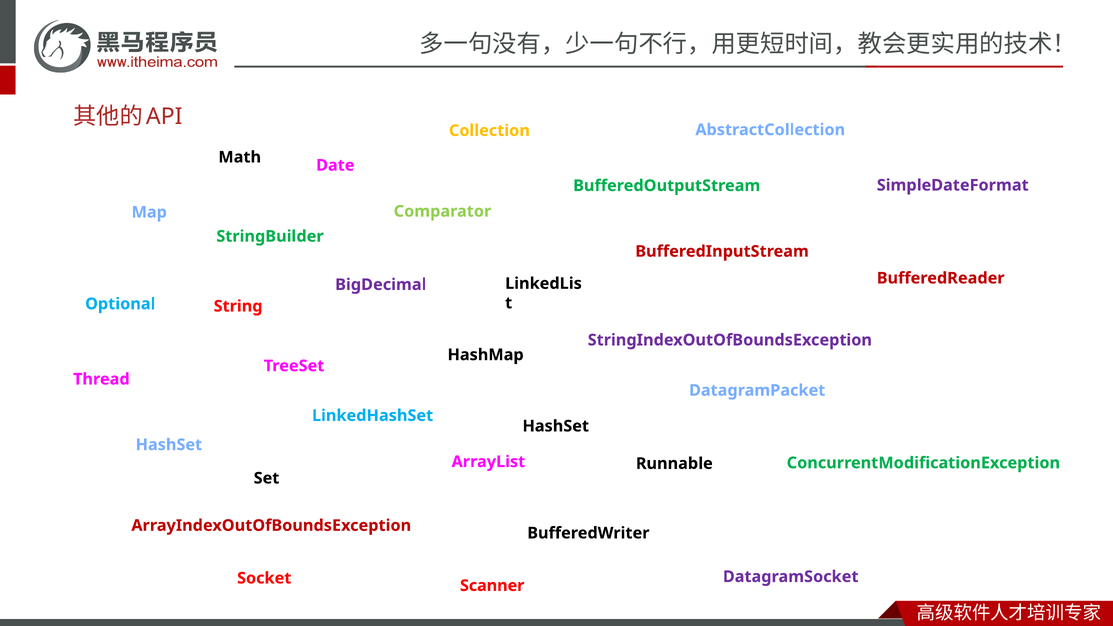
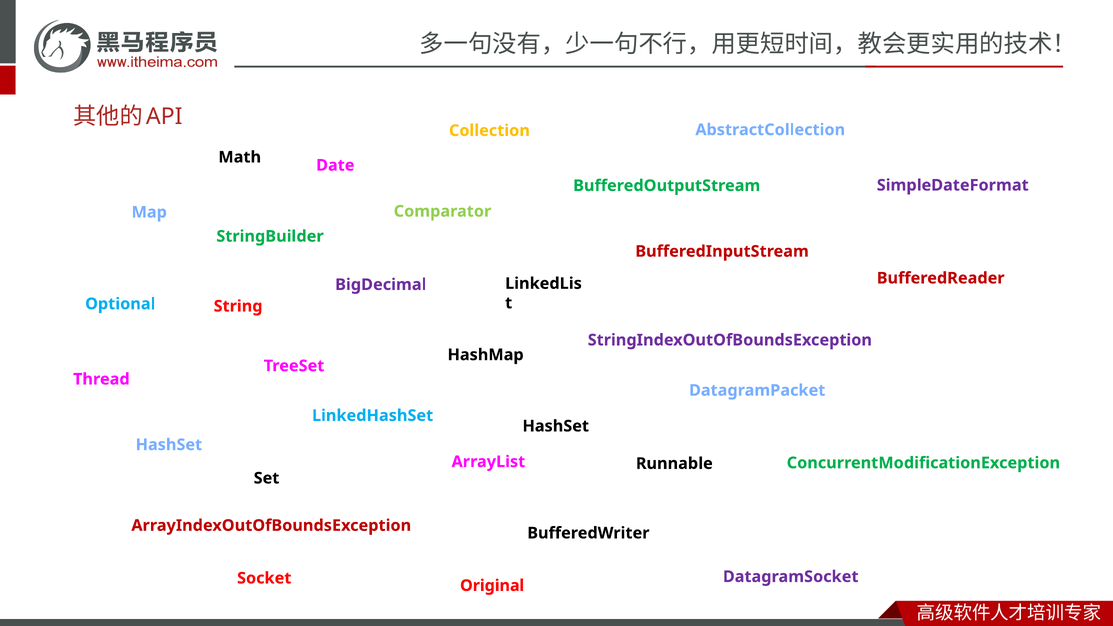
Scanner: Scanner -> Original (492, 586)
